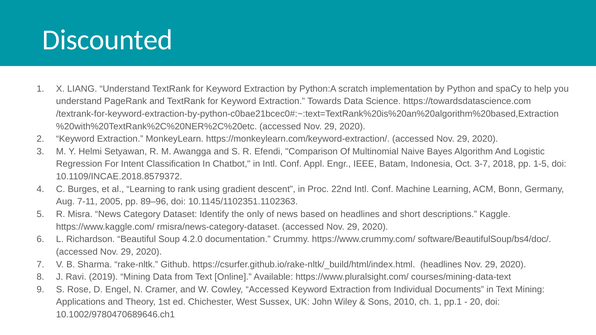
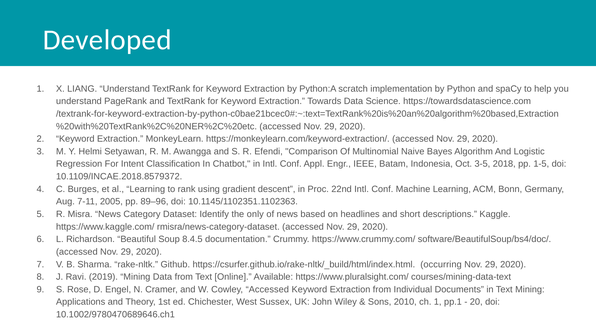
Discounted: Discounted -> Developed (107, 40)
3-7: 3-7 -> 3-5 (482, 164)
4.2.0: 4.2.0 -> 8.4.5 (192, 239)
https://csurfer.github.io/rake-nltk/_build/html/index.html headlines: headlines -> occurring (441, 265)
